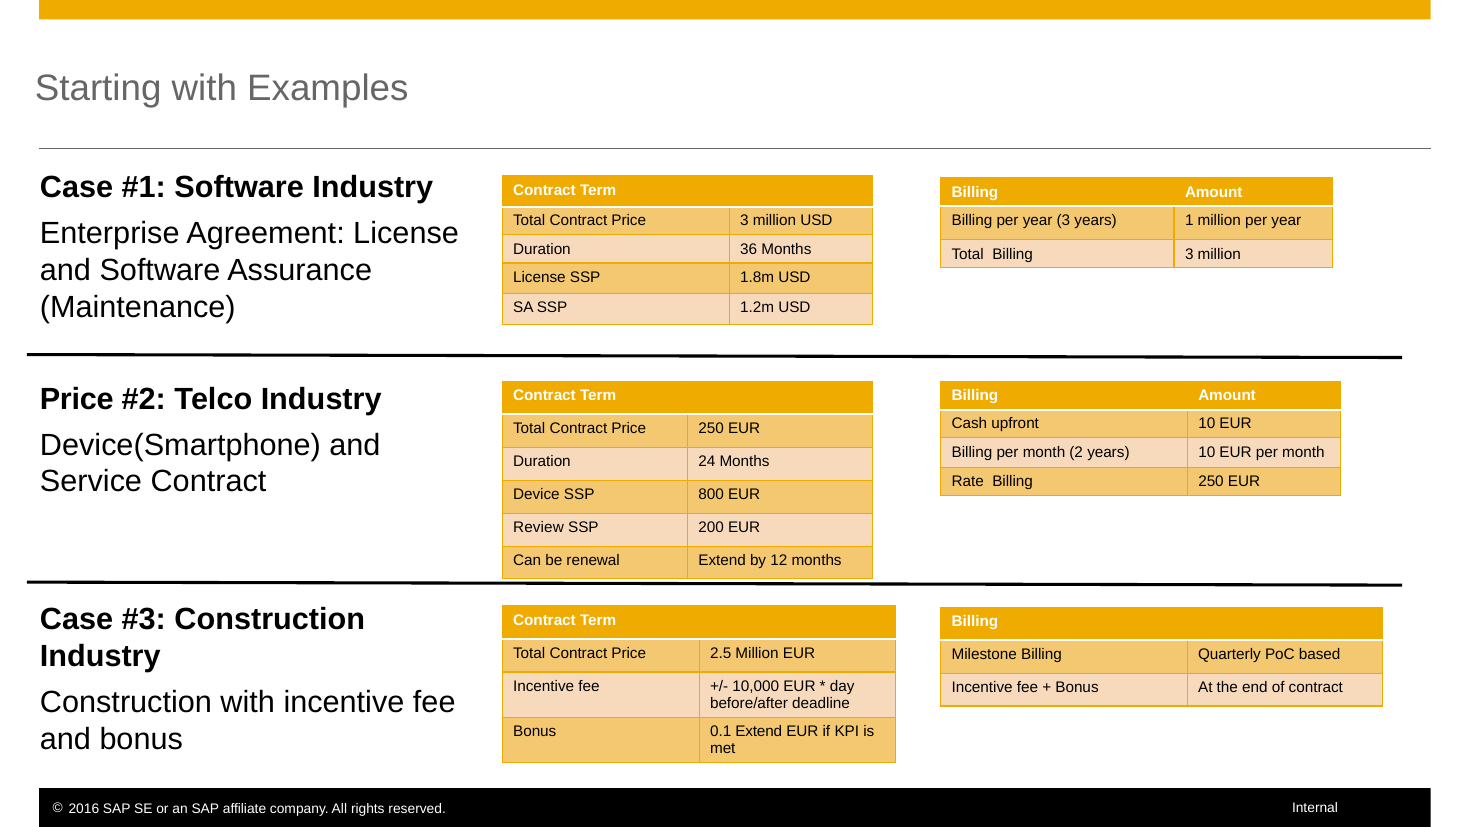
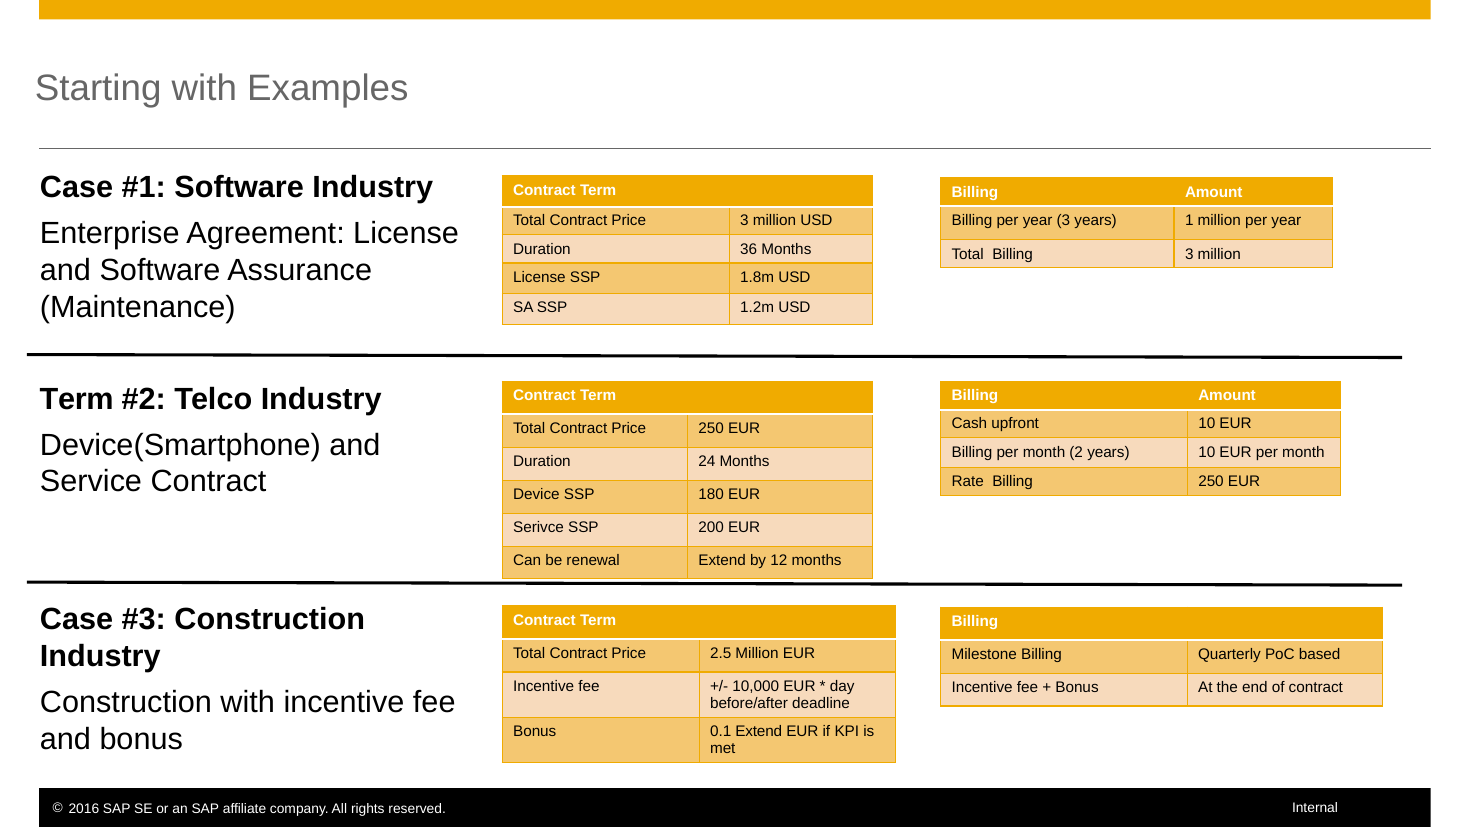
Price: Price -> Term (77, 399)
800: 800 -> 180 (711, 494)
Review: Review -> Serivce (539, 527)
